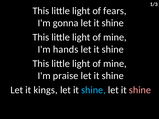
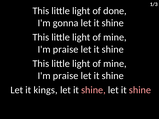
fears: fears -> done (115, 11)
hands: hands -> praise (66, 49)
shine colour: light blue -> pink (93, 90)
